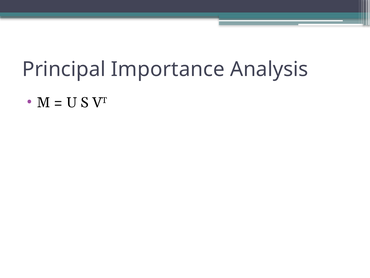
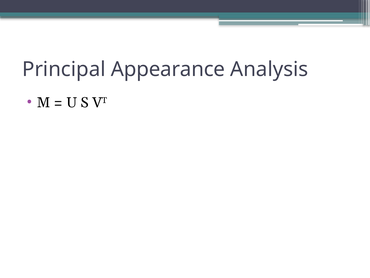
Importance: Importance -> Appearance (168, 69)
